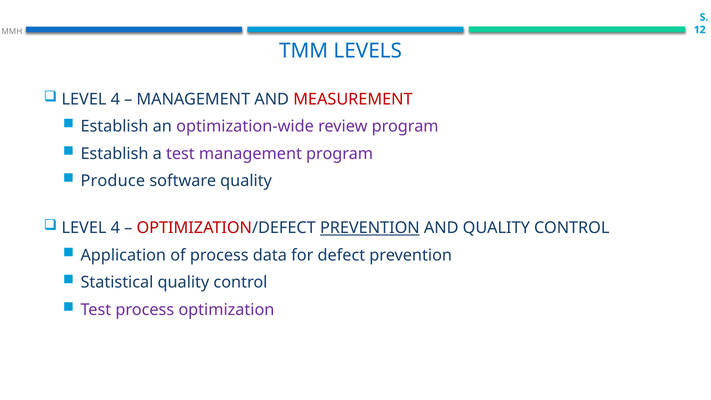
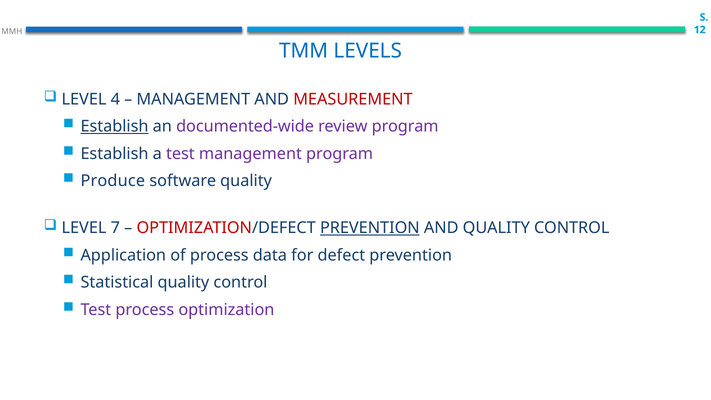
Establish underline: none -> present (115, 127)
optimization-wide: optimization-wide -> documented-wide (245, 127)
4: 4 -> 7 (115, 228)
